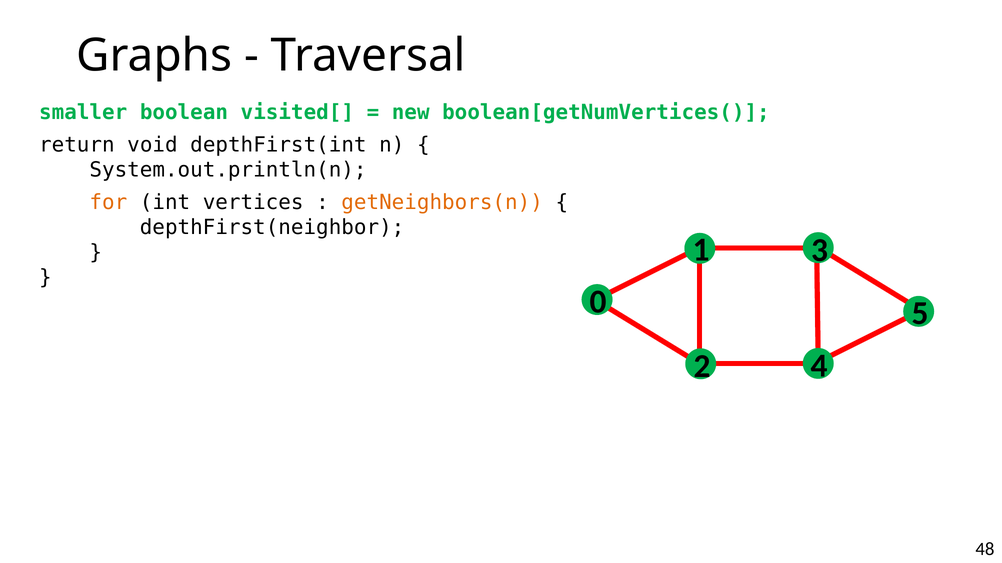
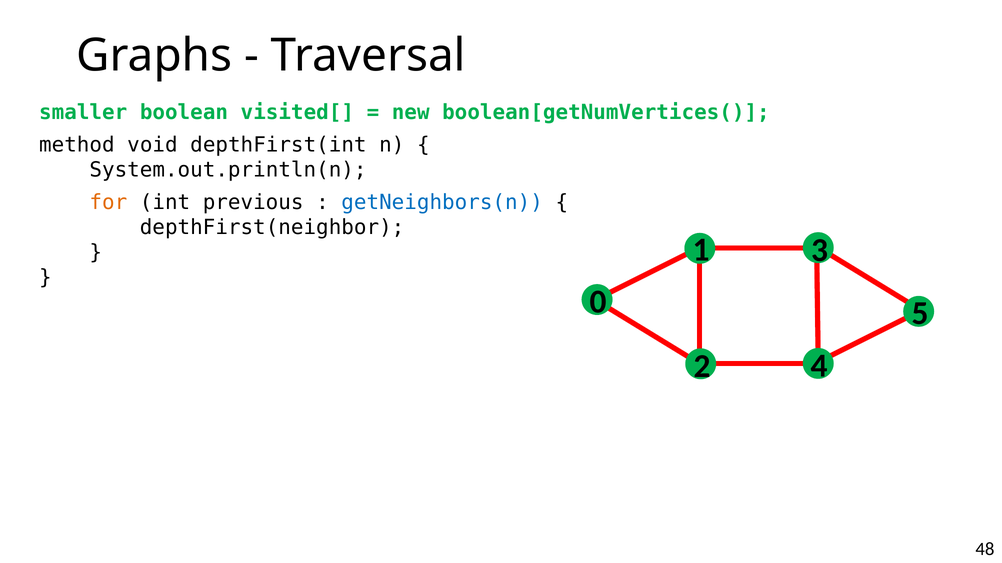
return: return -> method (77, 145)
vertices: vertices -> previous (253, 203)
getNeighbors(n colour: orange -> blue (442, 203)
